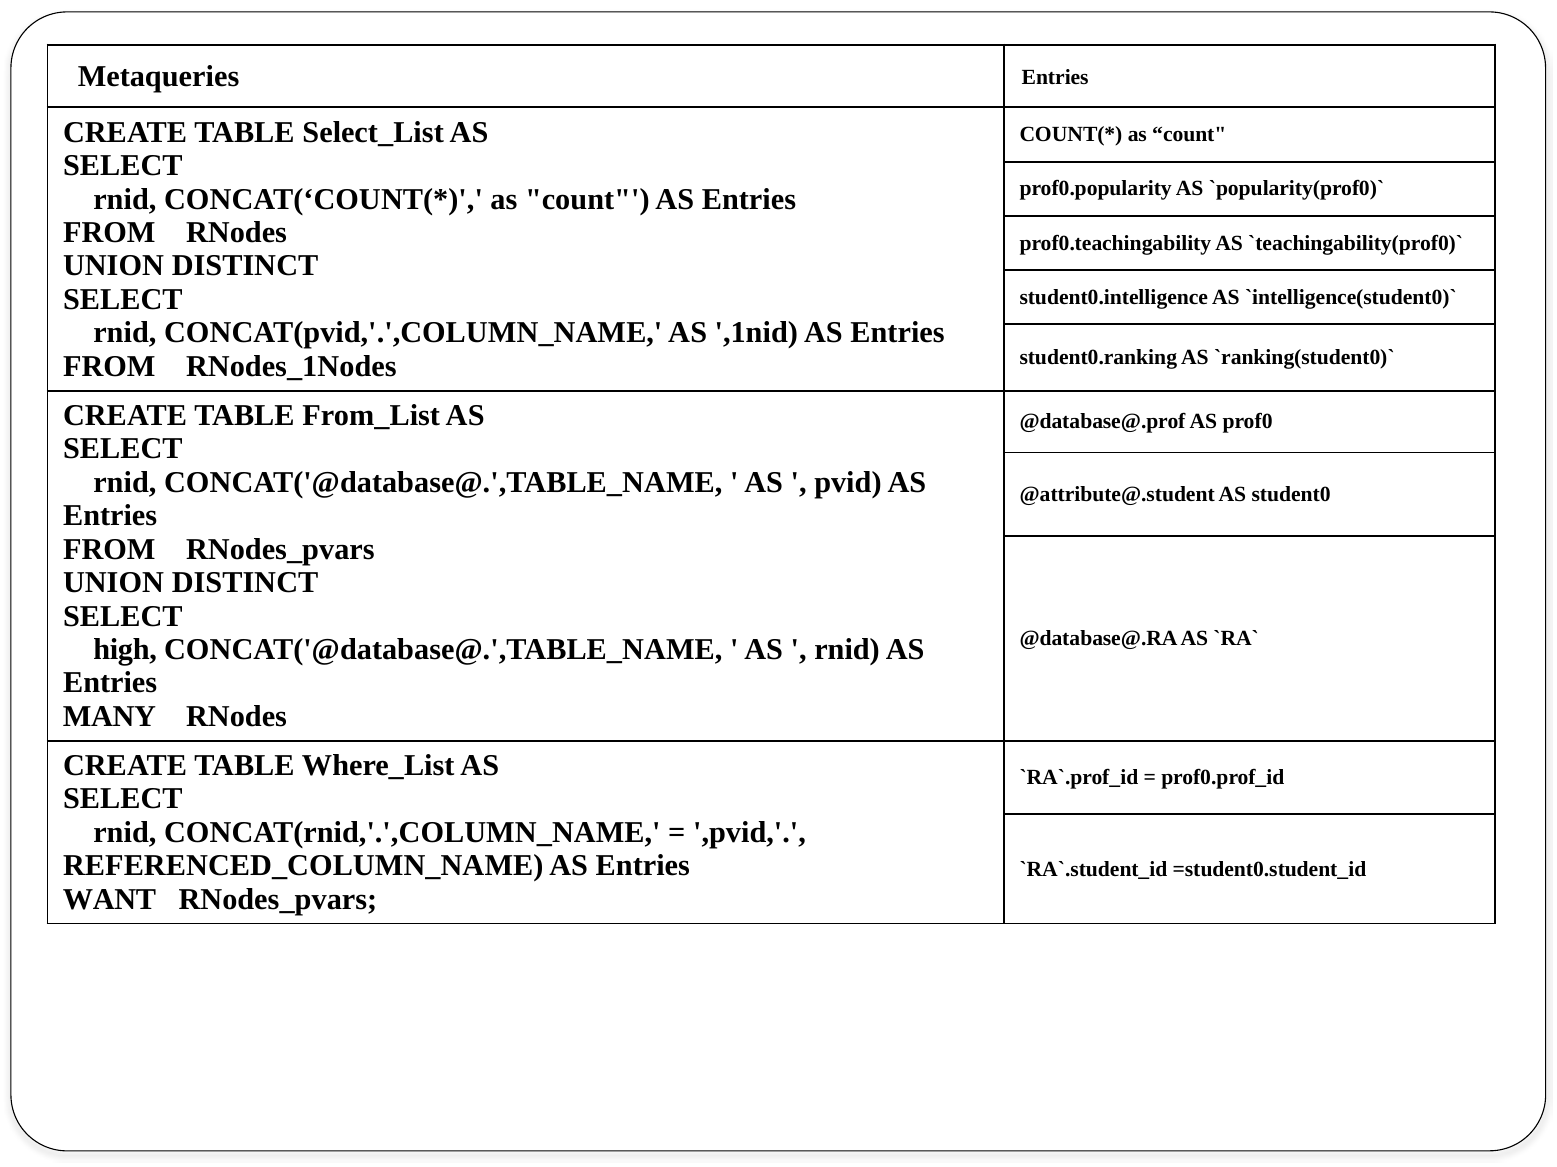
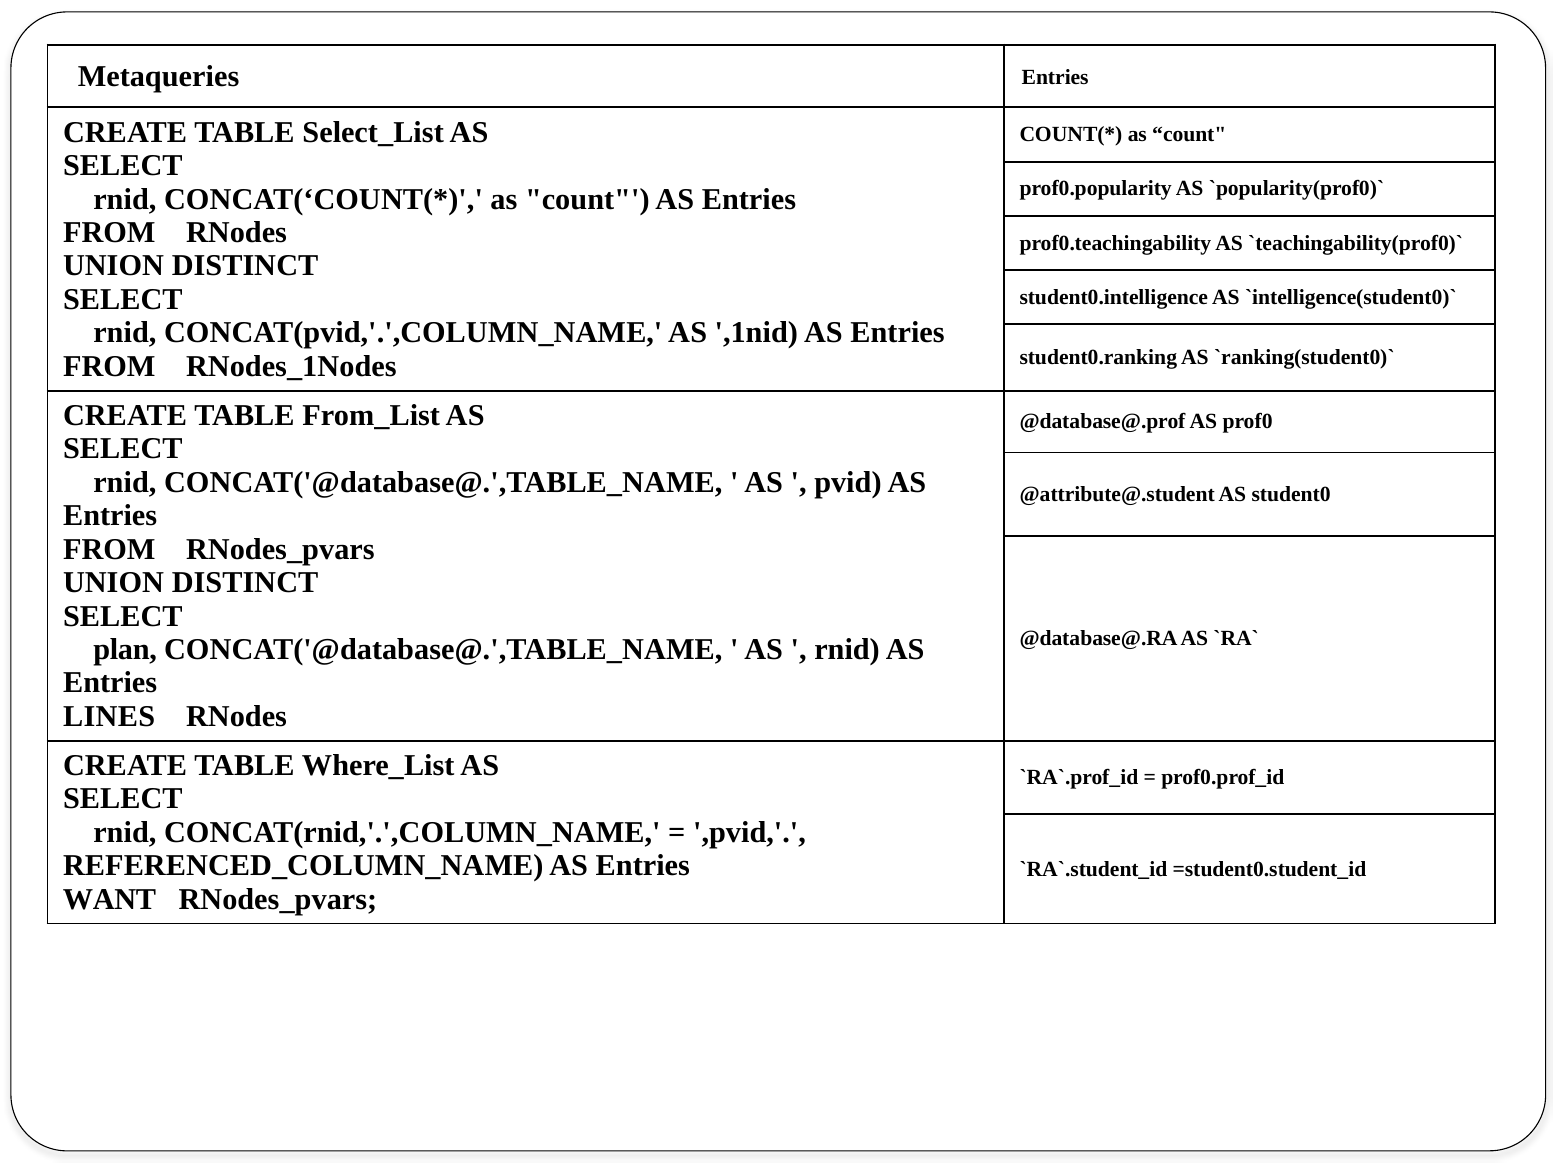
high: high -> plan (125, 650)
MANY: MANY -> LINES (109, 717)
